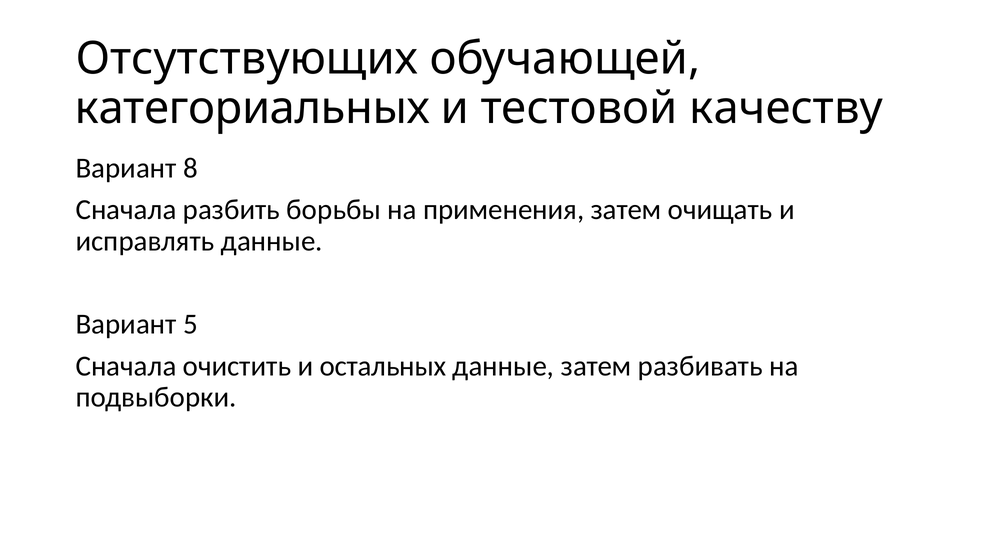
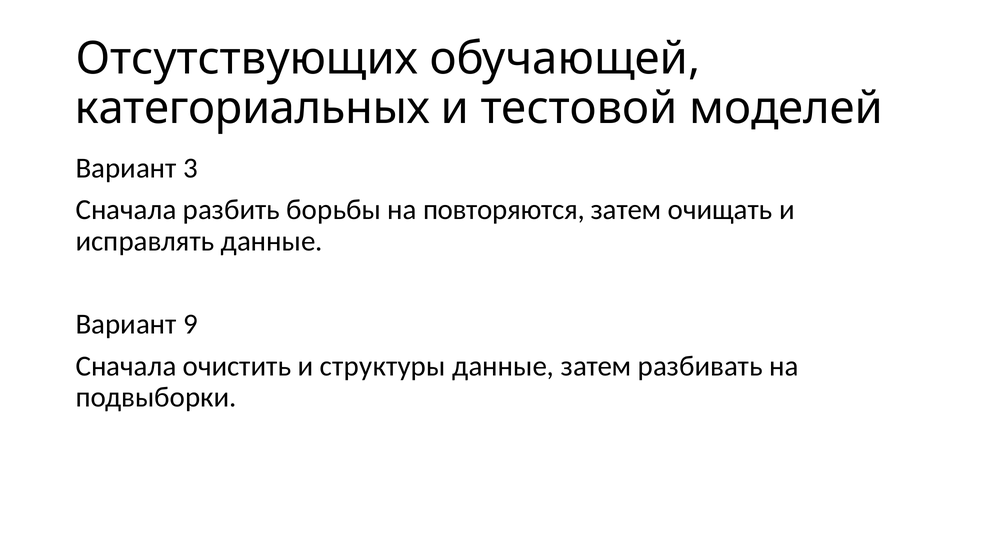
качеству: качеству -> моделей (786, 108)
8: 8 -> 3 (190, 168)
применения: применения -> повторяются (504, 210)
5: 5 -> 9 (190, 324)
остальных: остальных -> структуры (383, 366)
